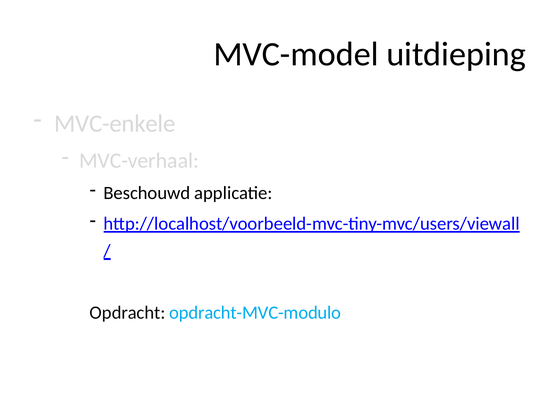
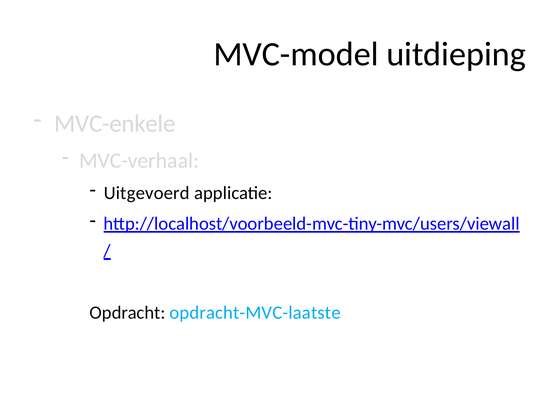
Beschouwd: Beschouwd -> Uitgevoerd (147, 193)
opdracht-MVC-modulo: opdracht-MVC-modulo -> opdracht-MVC-laatste (255, 313)
